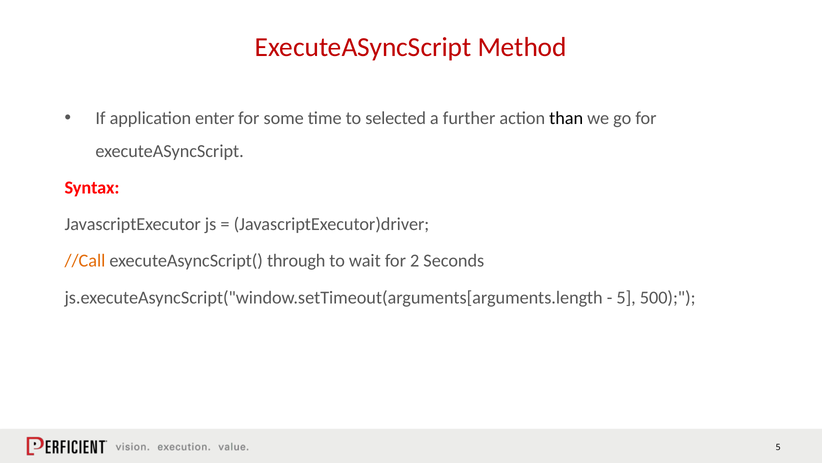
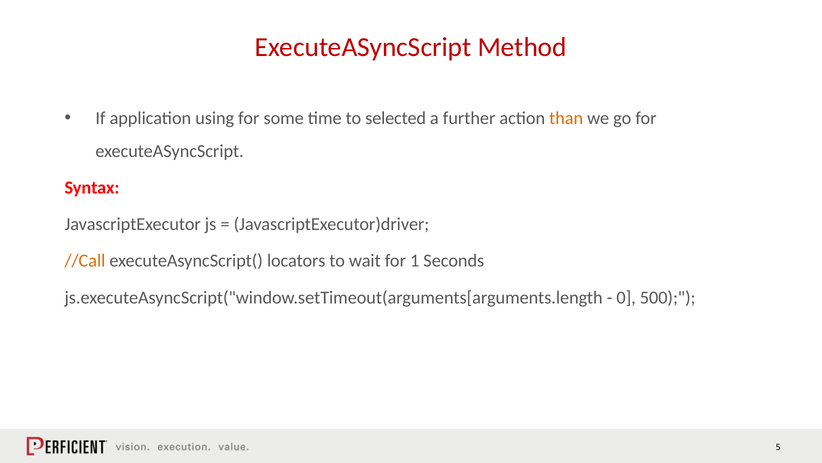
enter: enter -> using (215, 118)
than colour: black -> orange (566, 118)
through: through -> locators (296, 261)
2: 2 -> 1 (415, 261)
5: 5 -> 0 (626, 297)
